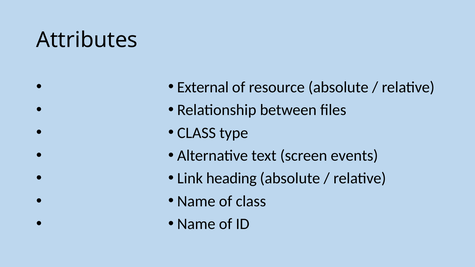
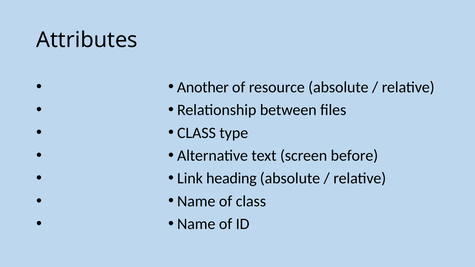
External: External -> Another (203, 87)
events: events -> before (354, 156)
